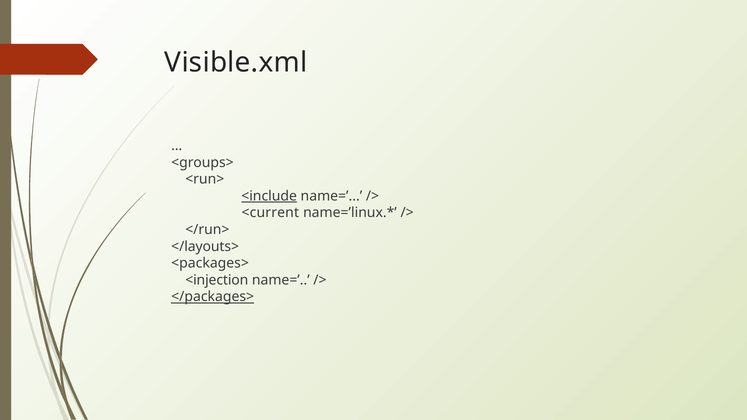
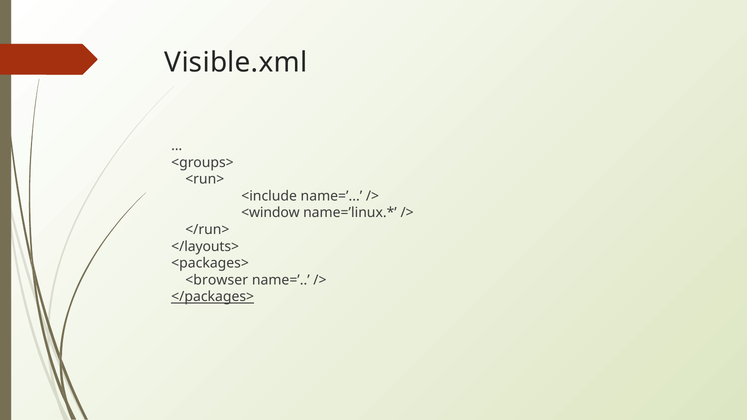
<include underline: present -> none (269, 196)
<current: <current -> <window (270, 213)
<injection: <injection -> <browser (217, 280)
